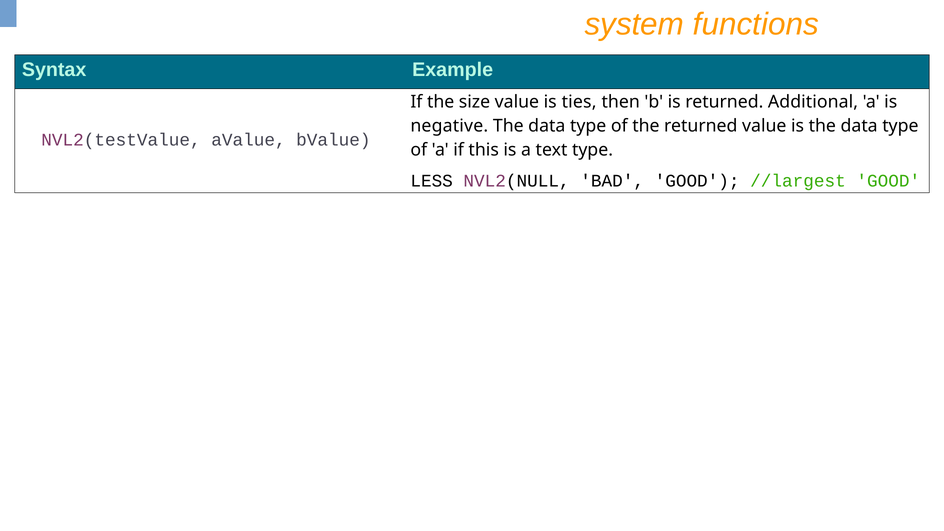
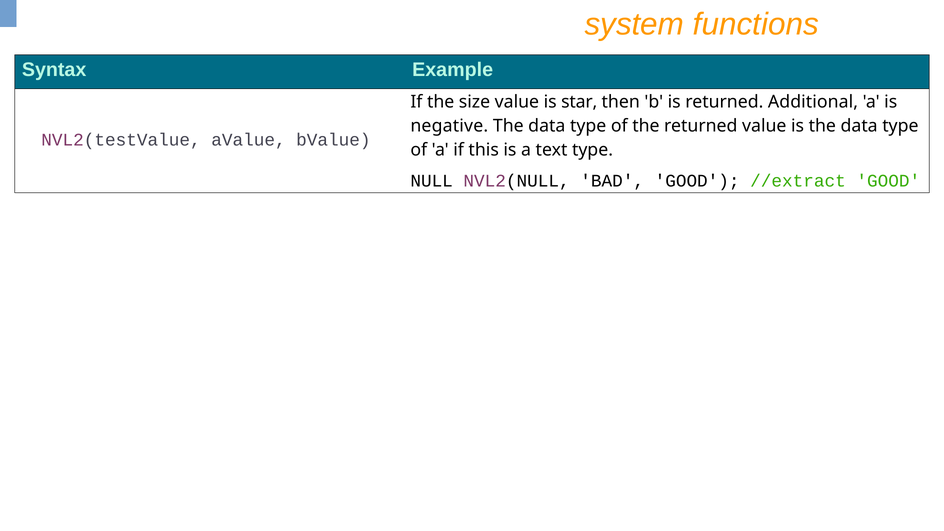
ties: ties -> star (579, 102)
LESS: LESS -> NULL (432, 181)
//largest: //largest -> //extract (798, 181)
